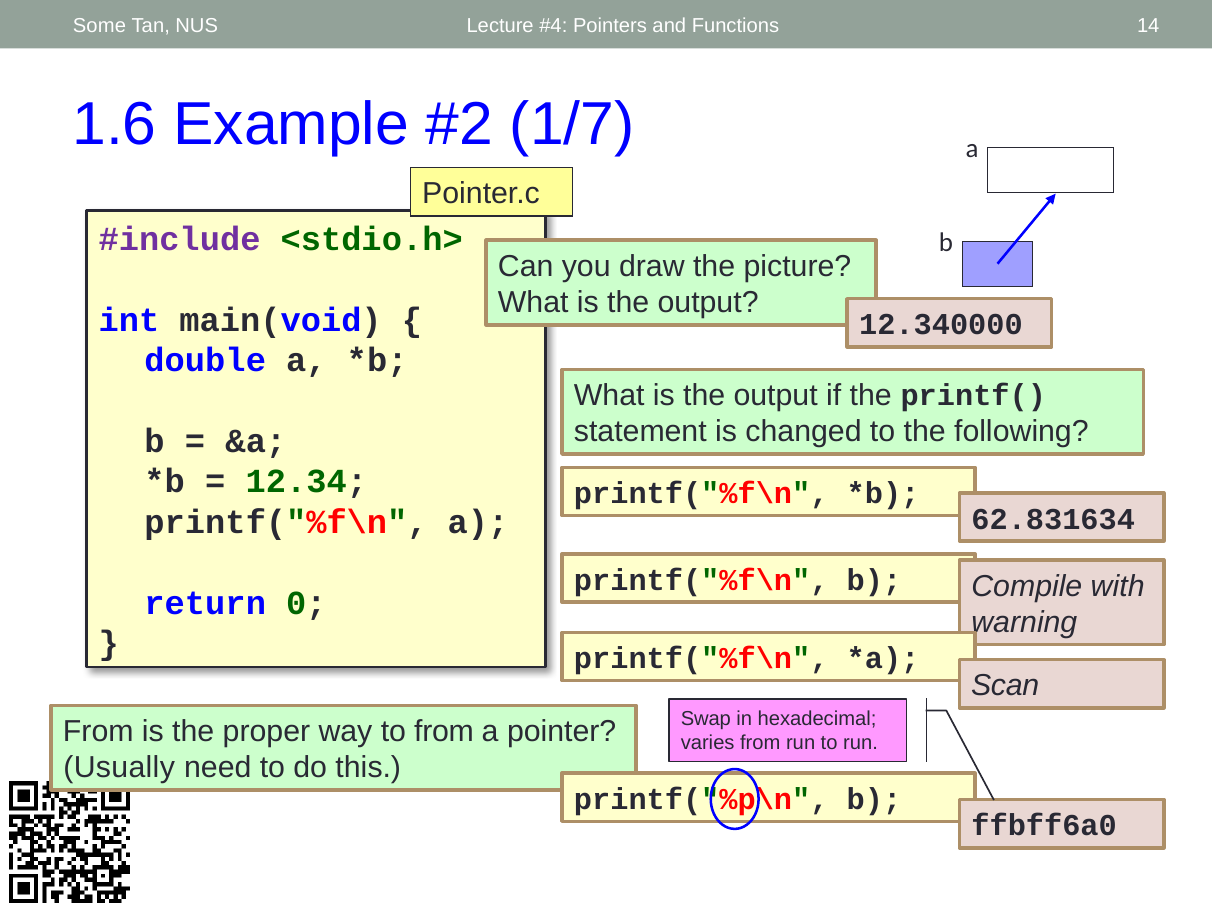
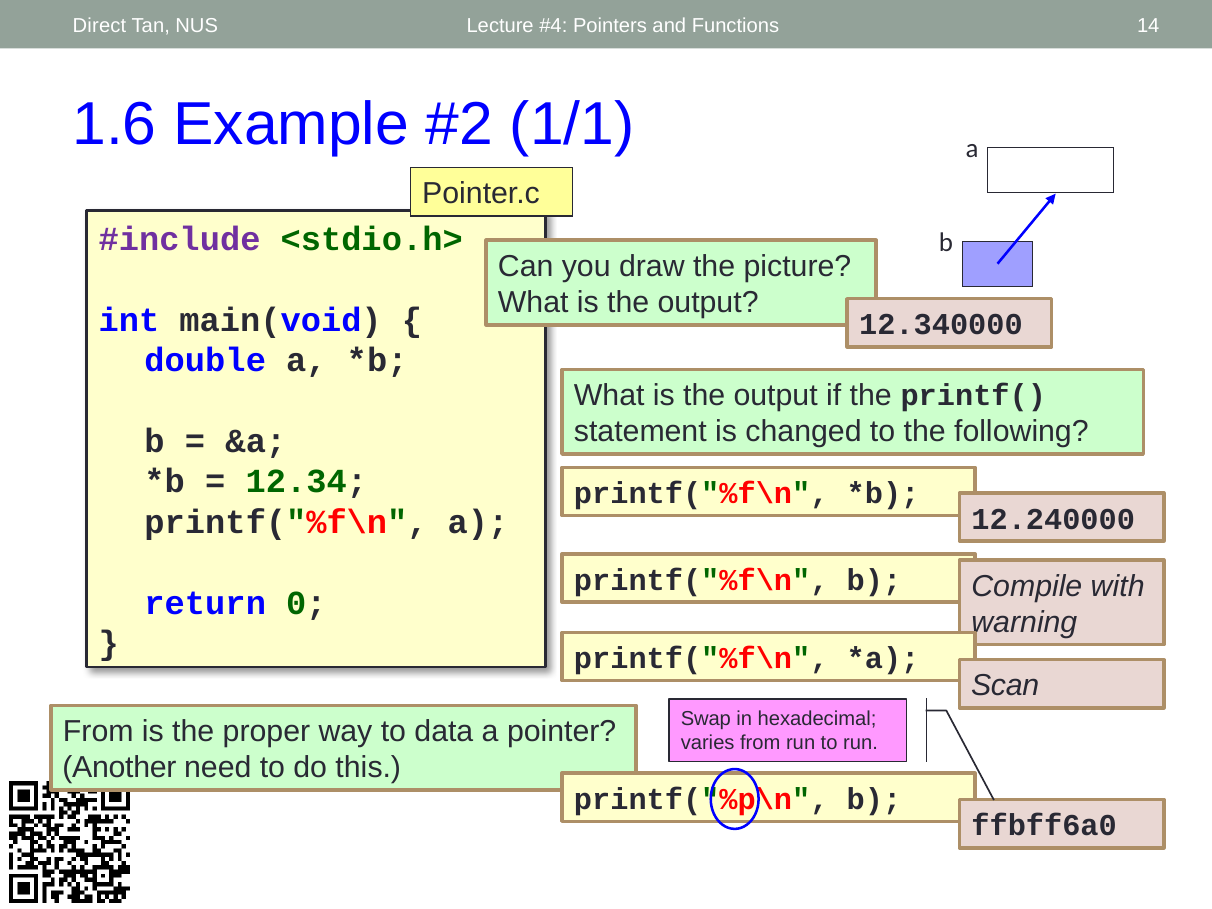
Some: Some -> Direct (100, 26)
1/7: 1/7 -> 1/1 (572, 124)
62.831634: 62.831634 -> 12.240000 (1053, 519)
to from: from -> data (444, 732)
Usually: Usually -> Another (119, 768)
